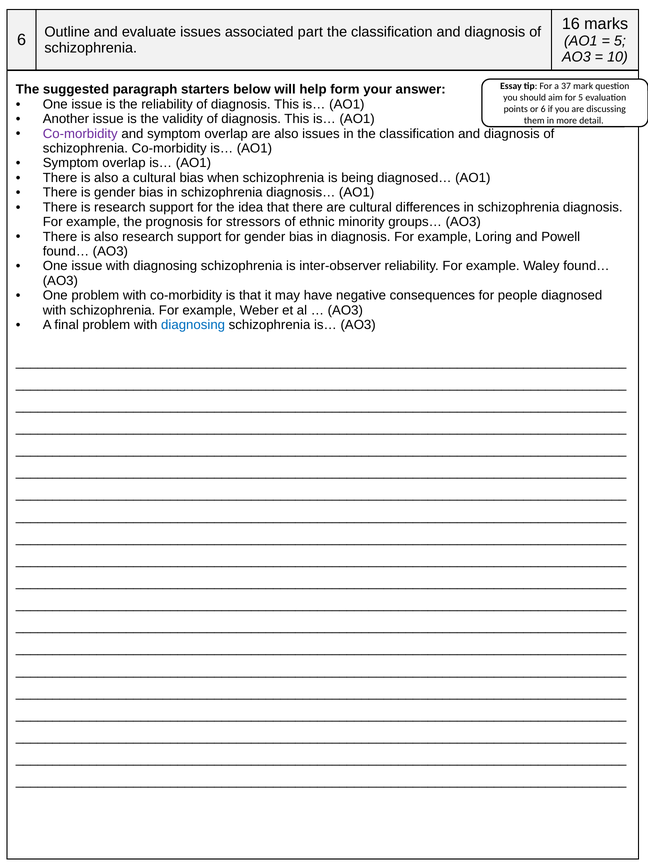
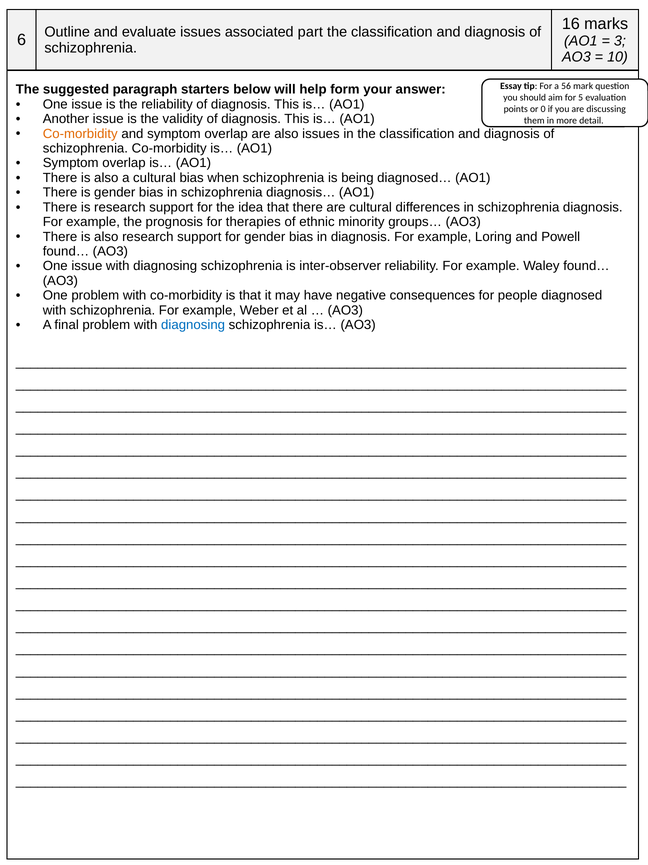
5: 5 -> 3 (620, 41)
37: 37 -> 56 (566, 86)
or 6: 6 -> 0 (543, 109)
Co-morbidity colour: purple -> orange (80, 134)
stressors: stressors -> therapies (253, 222)
